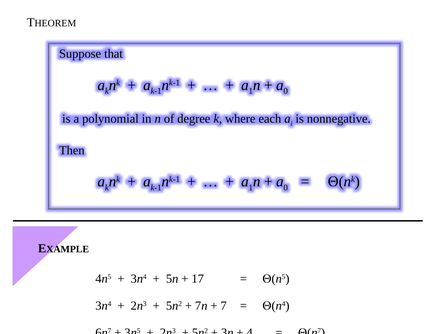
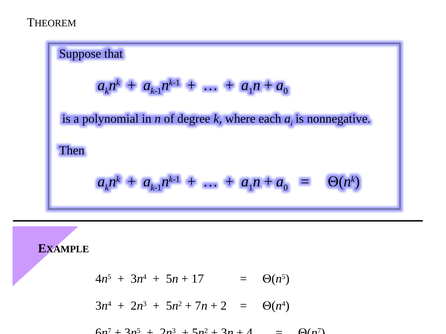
7: 7 -> 2 (224, 306)
